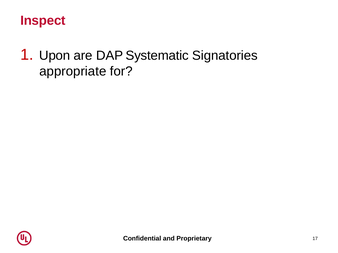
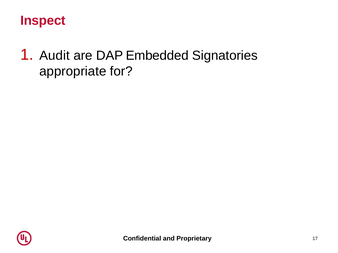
Upon: Upon -> Audit (55, 56)
Systematic: Systematic -> Embedded (157, 56)
